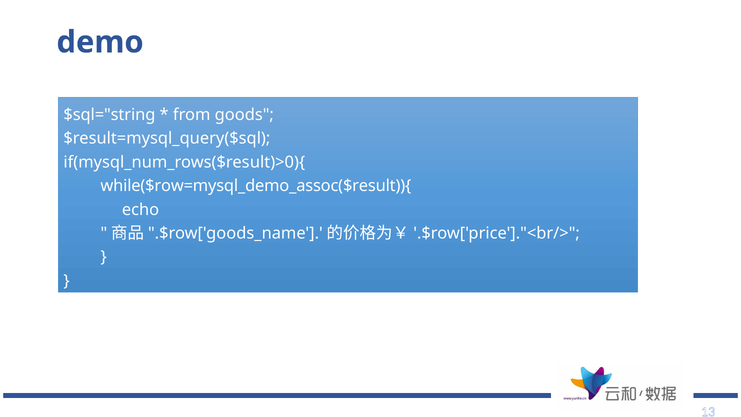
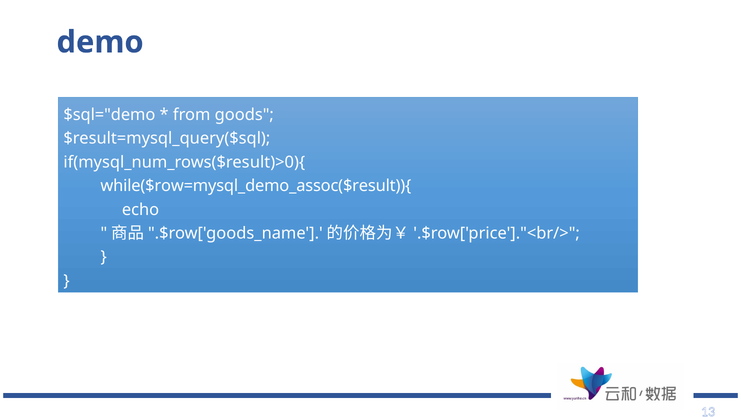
$sql="string: $sql="string -> $sql="demo (109, 115)
